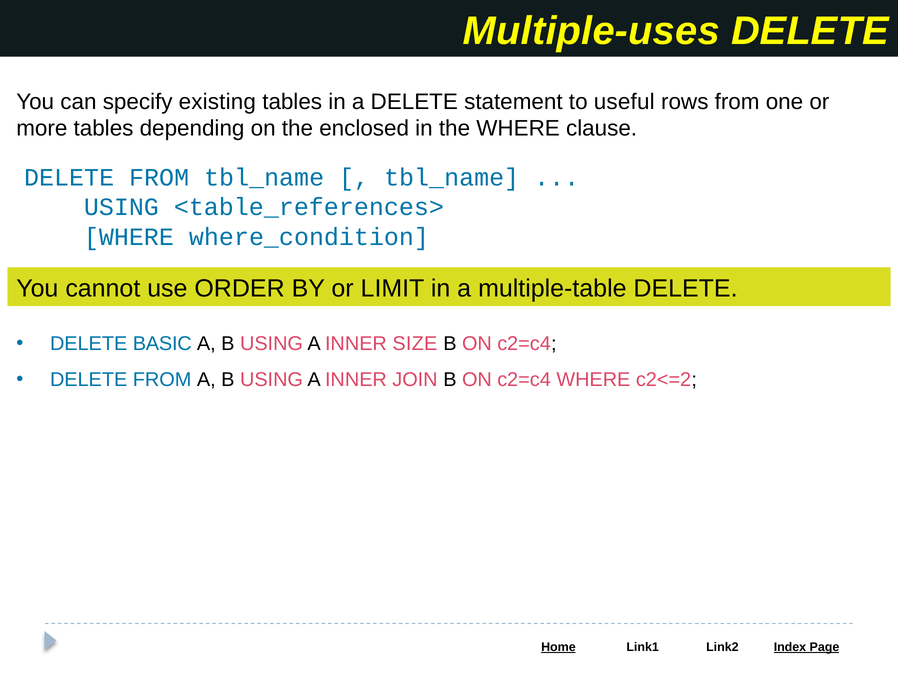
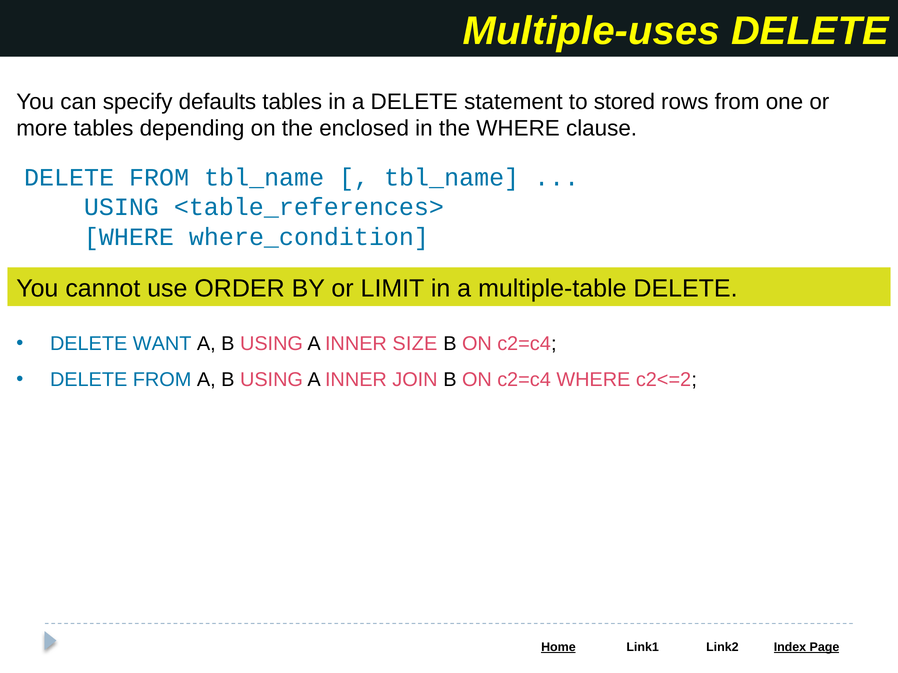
existing: existing -> defaults (217, 102)
useful: useful -> stored (624, 102)
BASIC: BASIC -> WANT (162, 344)
